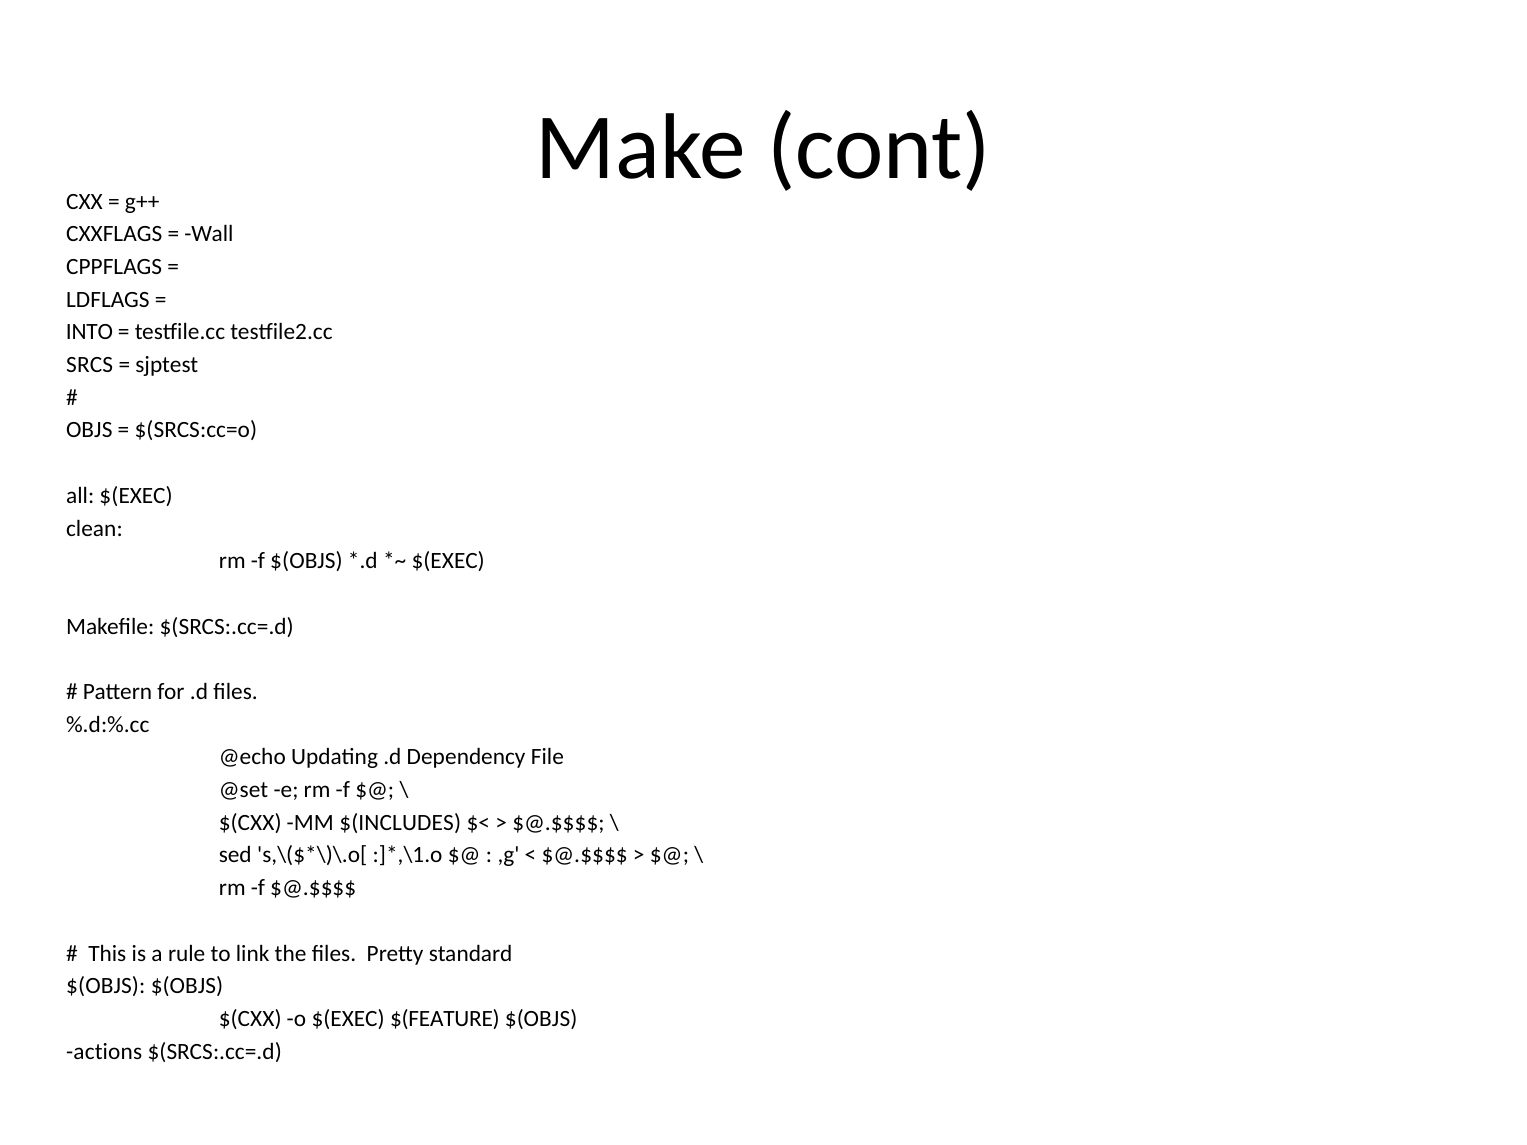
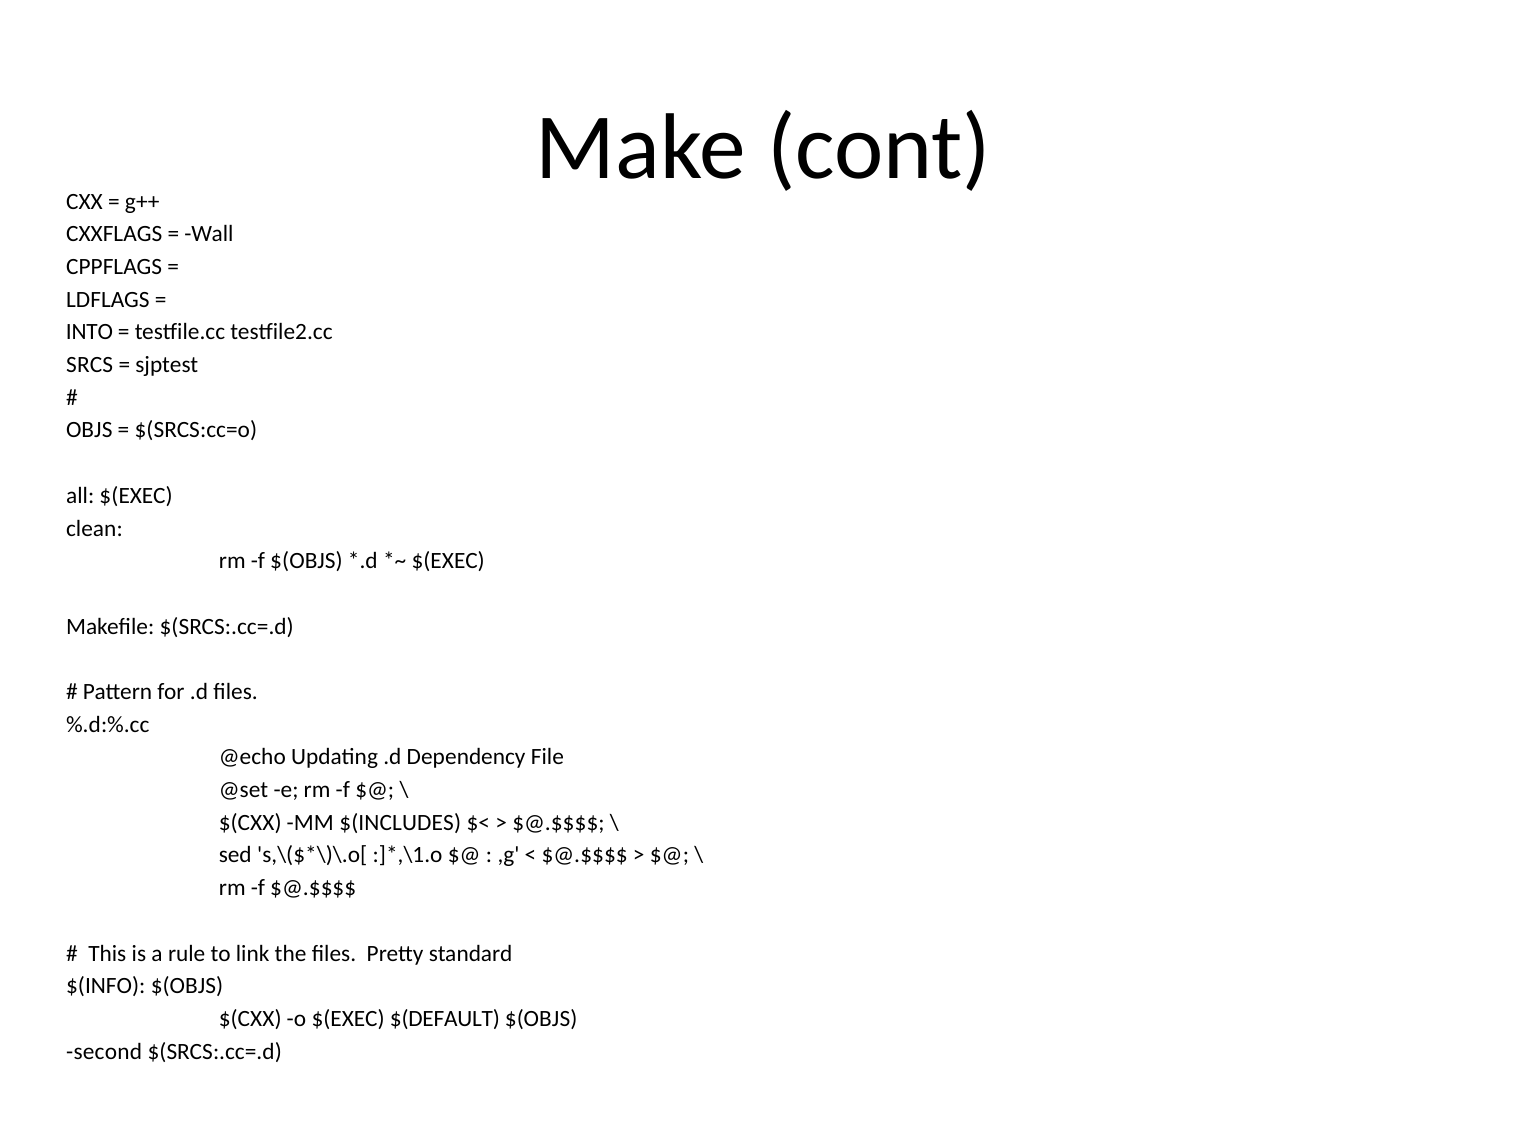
$(OBJS: $(OBJS -> $(INFO (106, 986)
$(FEATURE: $(FEATURE -> $(DEFAULT (445, 1019)
actions: actions -> second (104, 1052)
